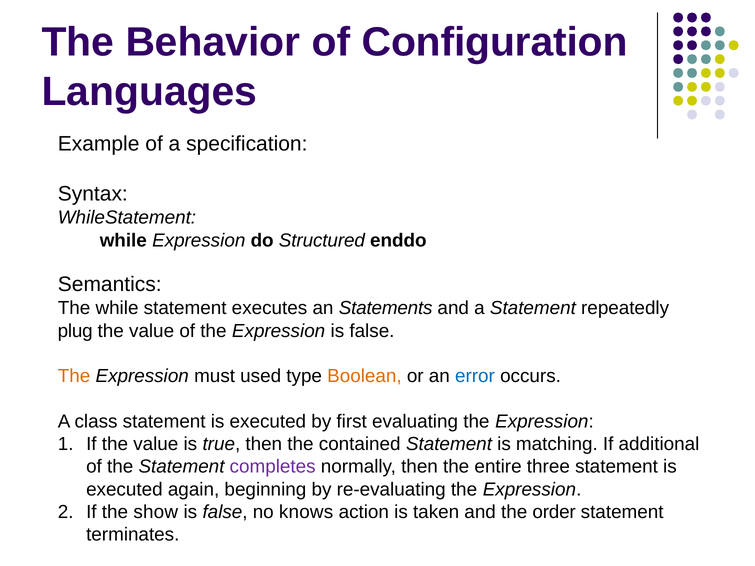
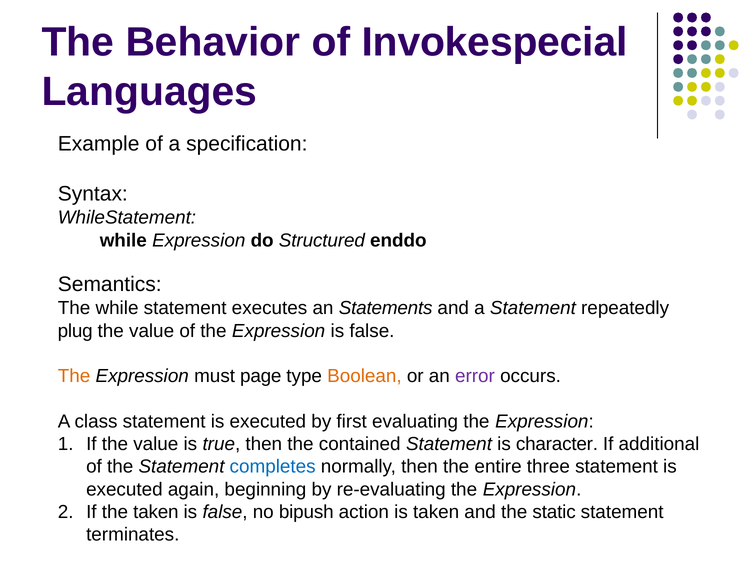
Configuration: Configuration -> Invokespecial (495, 43)
used: used -> page (261, 376)
error colour: blue -> purple (475, 376)
matching: matching -> character (557, 444)
completes colour: purple -> blue (273, 467)
the show: show -> taken (156, 512)
knows: knows -> bipush (306, 512)
order: order -> static (554, 512)
